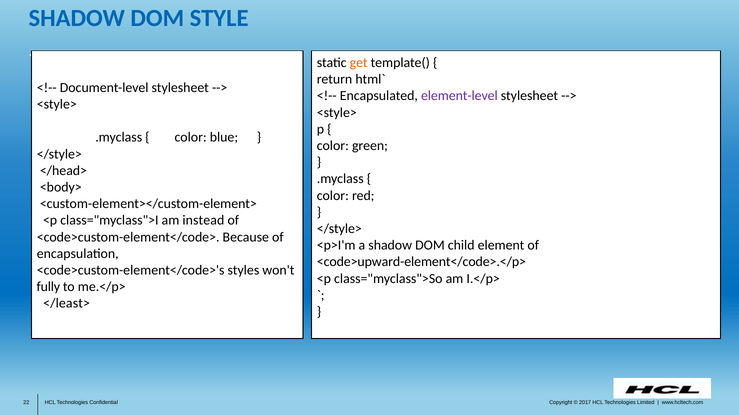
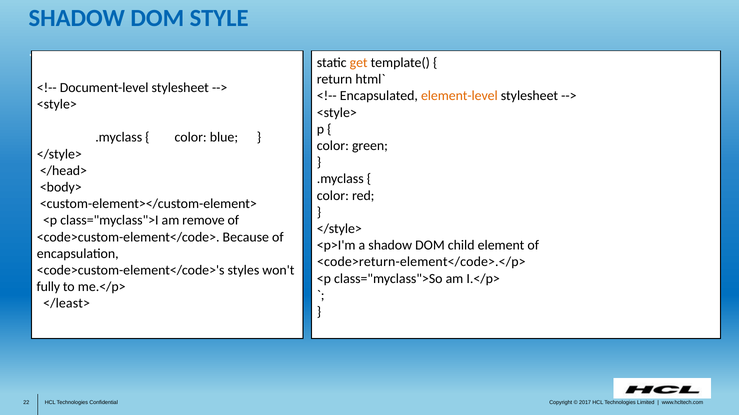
element-level colour: purple -> orange (459, 96)
instead: instead -> remove (204, 221)
<code>upward-element</code>.</p>: <code>upward-element</code>.</p> -> <code>return-element</code>.</p> (421, 262)
